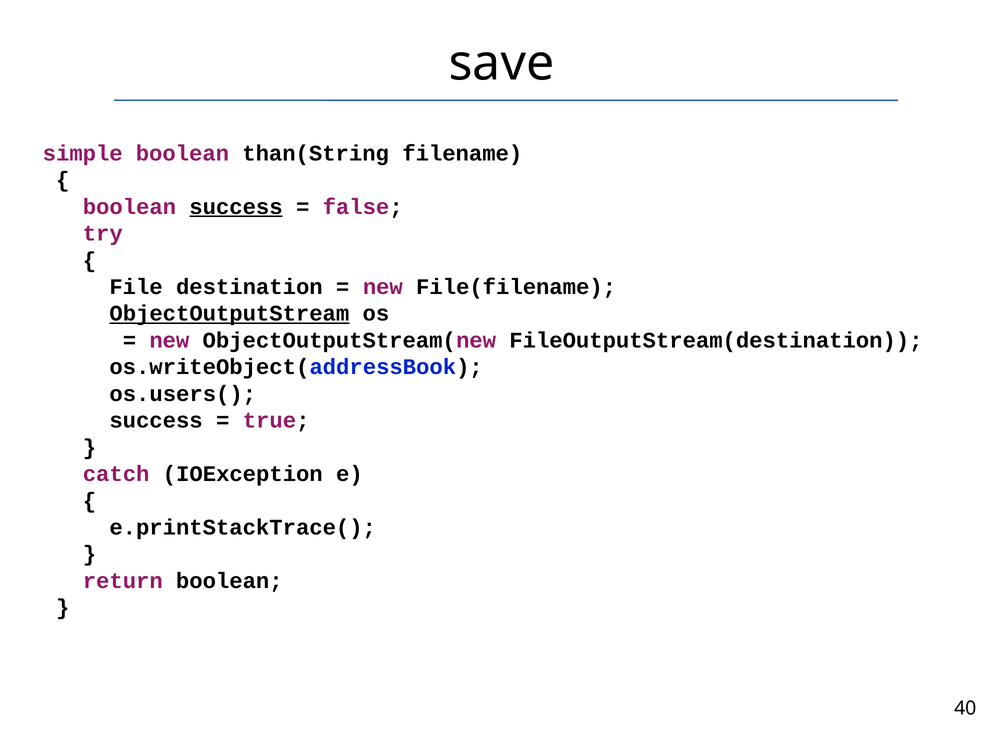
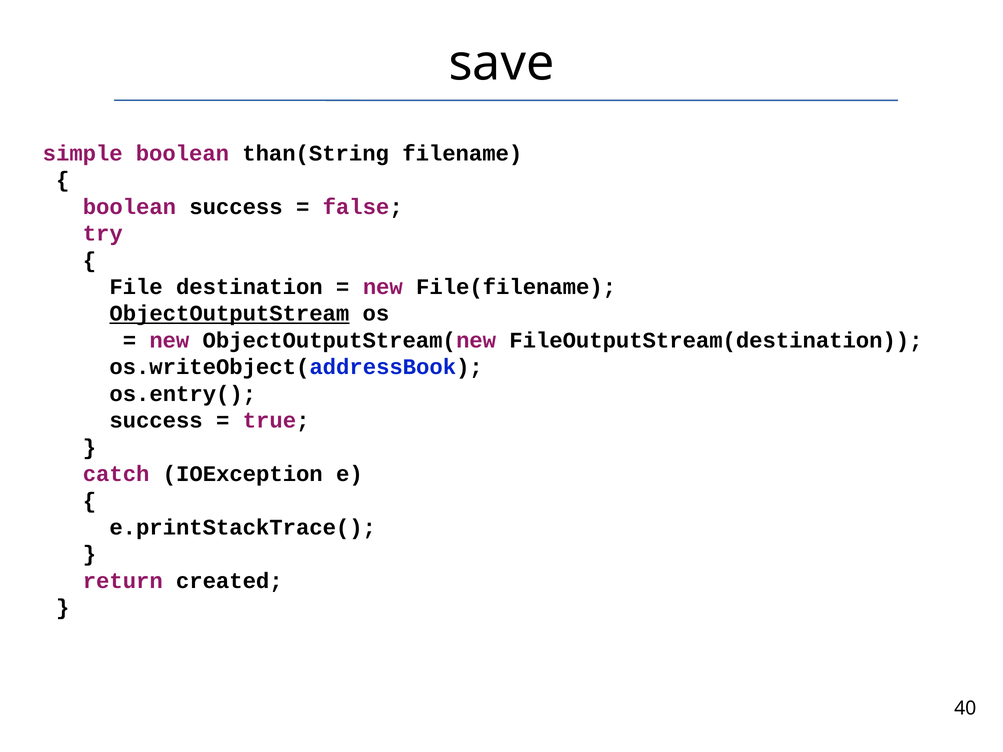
success underline: present -> none (236, 207)
os.users(: os.users( -> os.entry( (183, 394)
return boolean: boolean -> created (229, 581)
